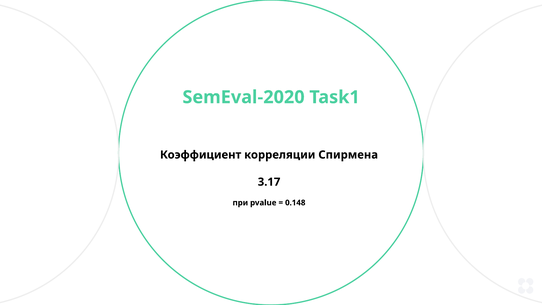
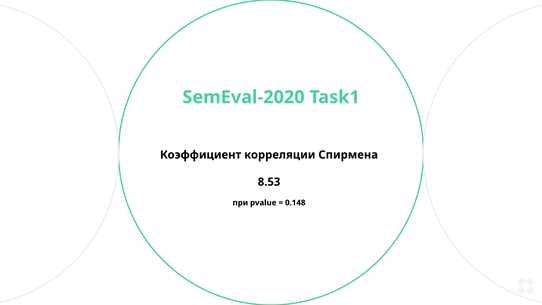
3.17: 3.17 -> 8.53 (269, 182)
